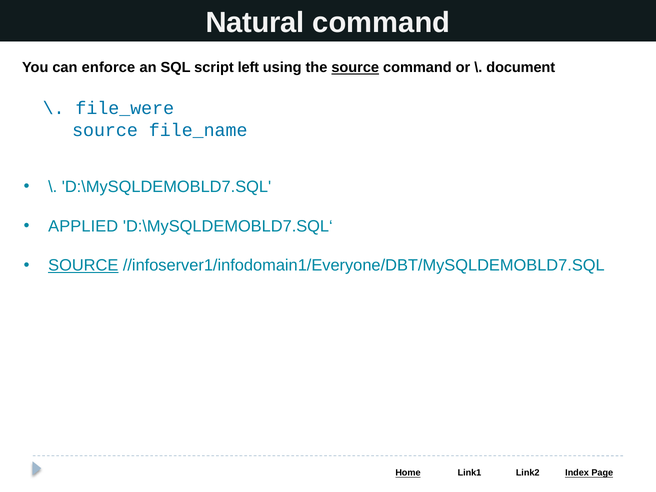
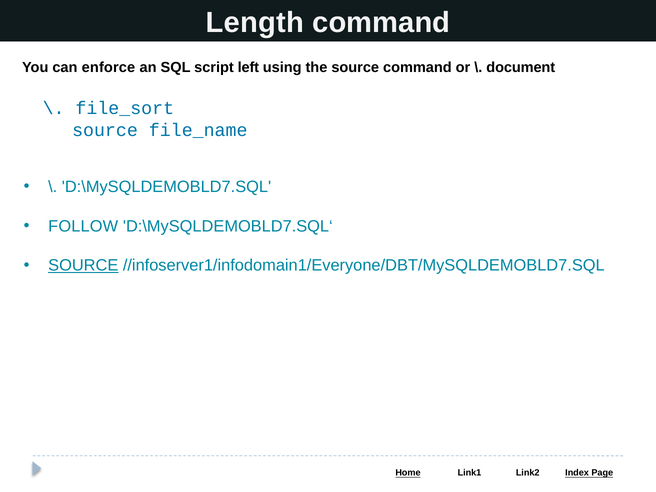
Natural: Natural -> Length (255, 23)
source underline: present -> none (355, 68)
file_were: file_were -> file_sort (125, 108)
APPLIED: APPLIED -> FOLLOW (83, 226)
